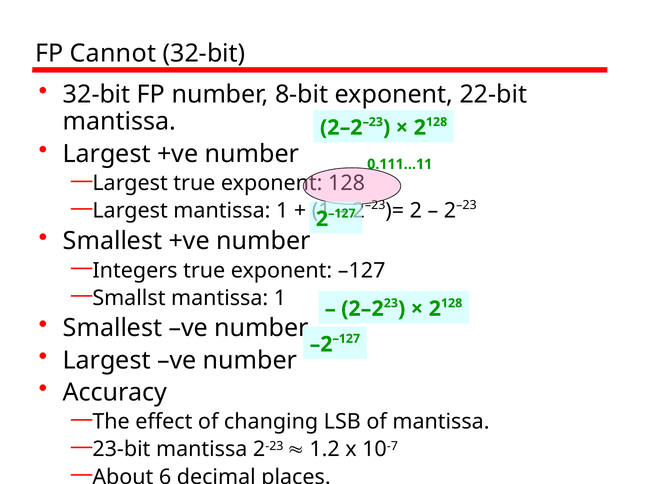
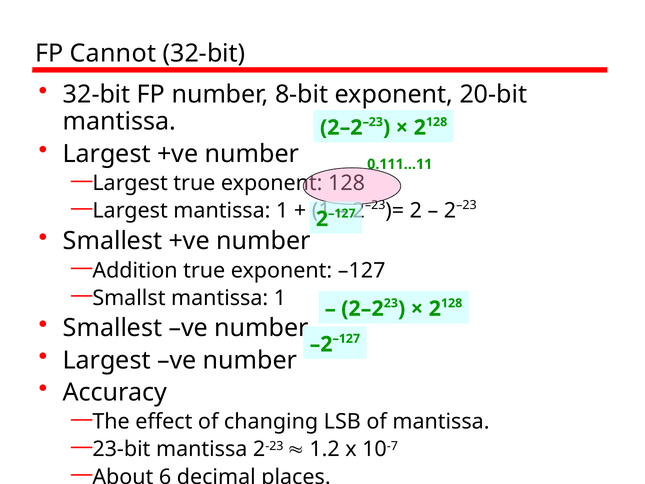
22-bit: 22-bit -> 20-bit (493, 94)
Integers: Integers -> Addition (135, 270)
